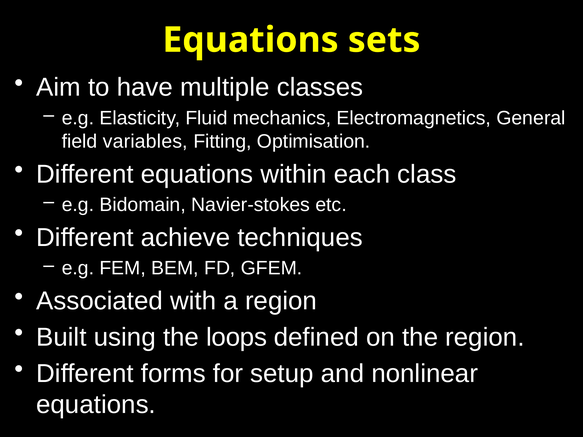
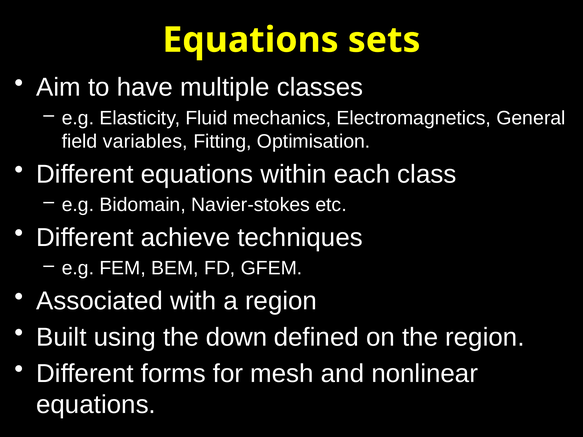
loops: loops -> down (237, 337)
setup: setup -> mesh (282, 374)
